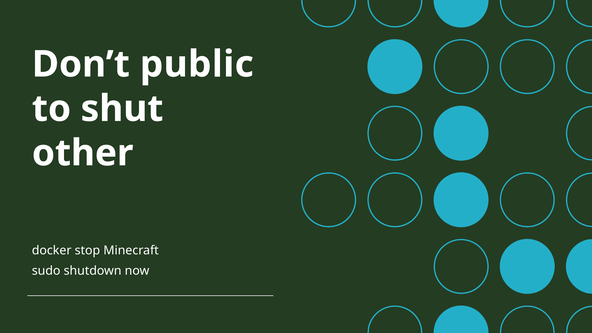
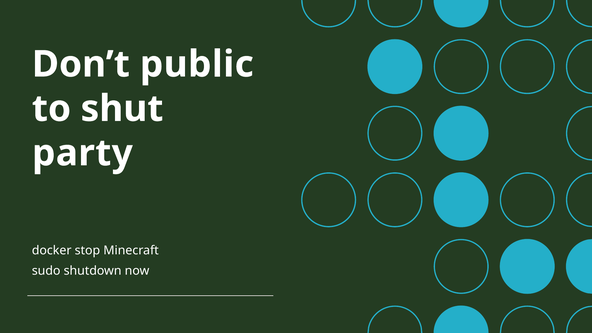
other: other -> party (82, 153)
